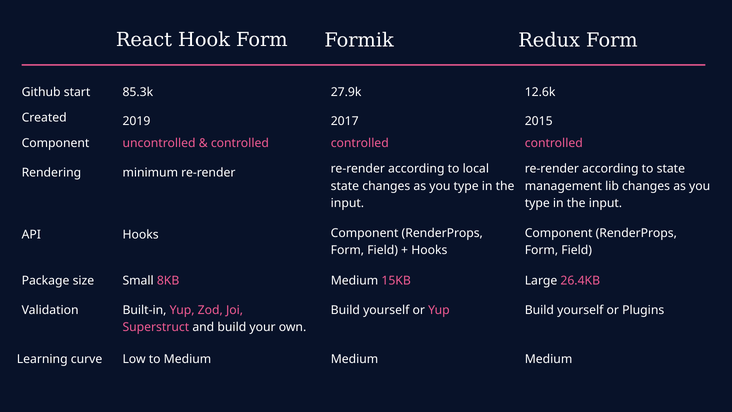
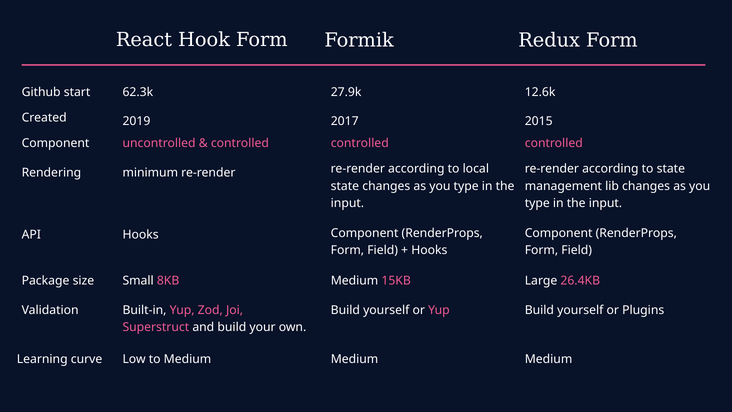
85.3k: 85.3k -> 62.3k (138, 92)
